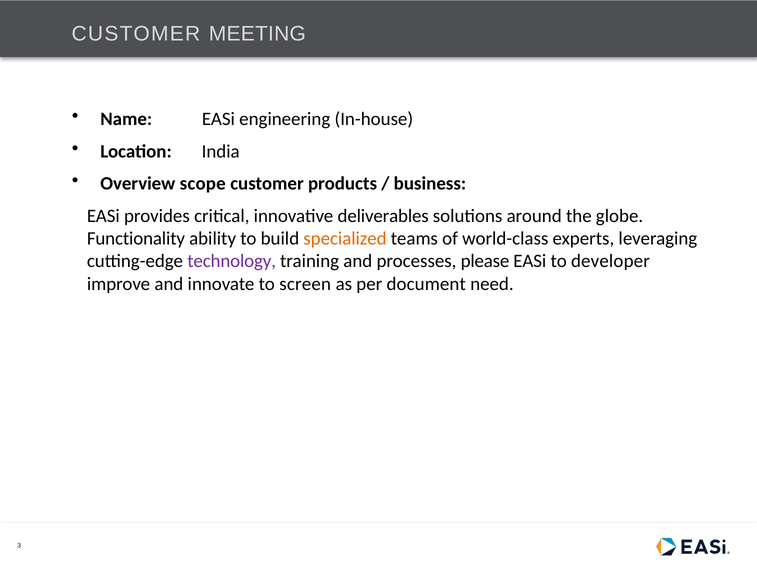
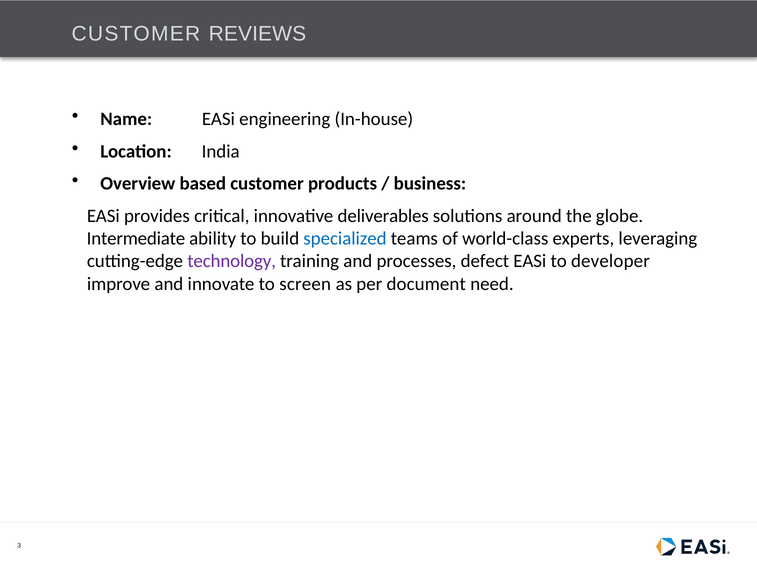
MEETING: MEETING -> REVIEWS (257, 34)
scope: scope -> based (203, 183)
Functionality: Functionality -> Intermediate (136, 238)
specialized colour: orange -> blue (345, 238)
please: please -> defect (485, 261)
